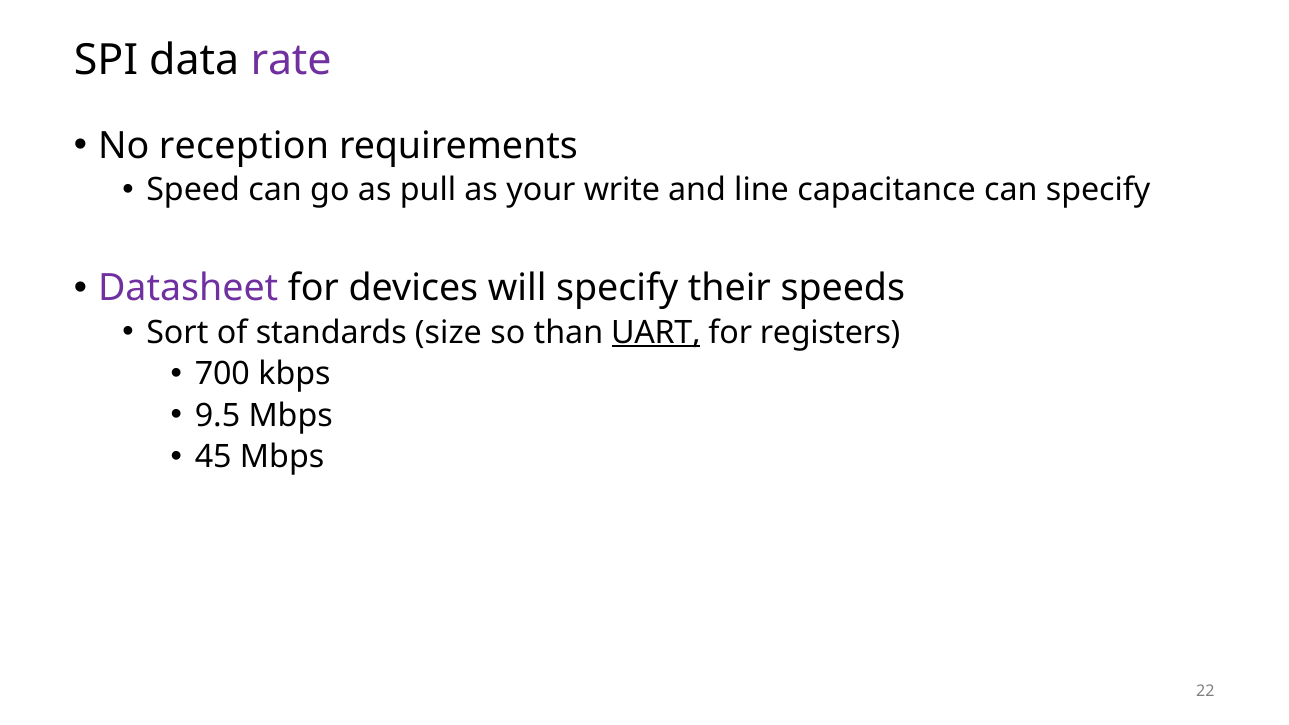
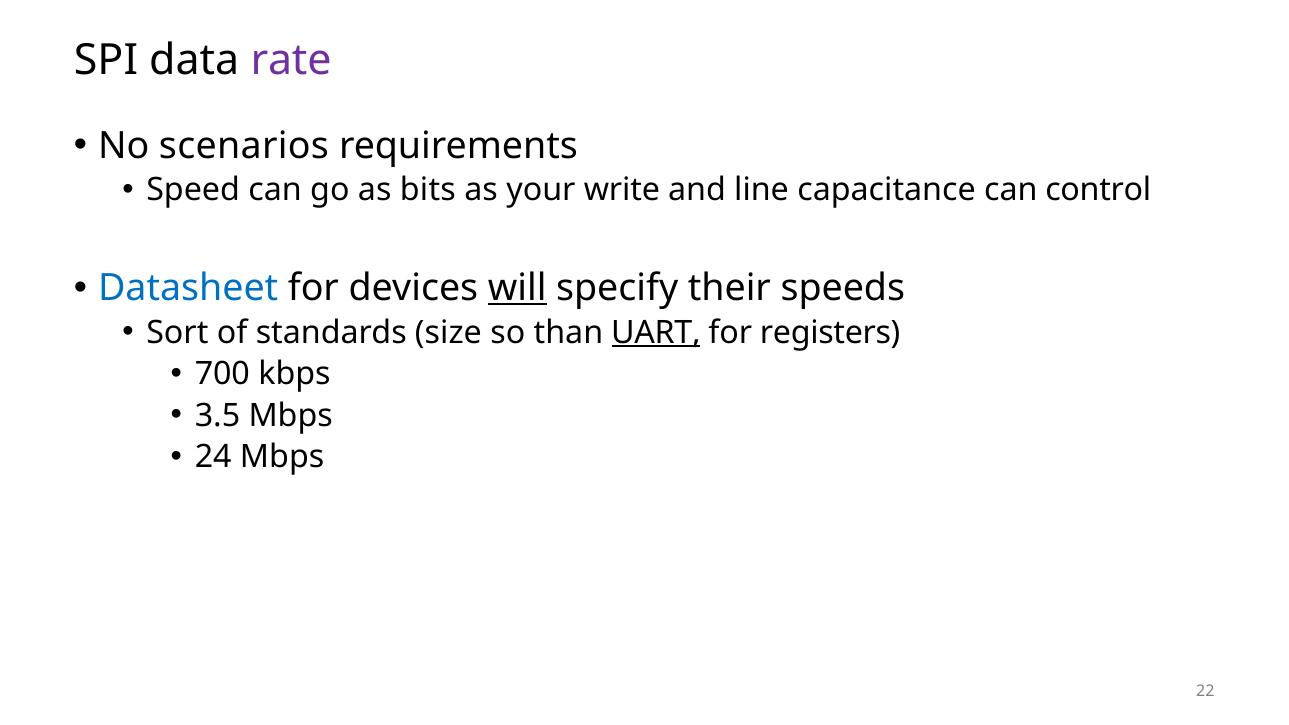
reception: reception -> scenarios (244, 146)
pull: pull -> bits (428, 190)
can specify: specify -> control (1098, 190)
Datasheet colour: purple -> blue (188, 288)
will underline: none -> present (517, 288)
9.5: 9.5 -> 3.5 (217, 416)
45: 45 -> 24 (213, 457)
